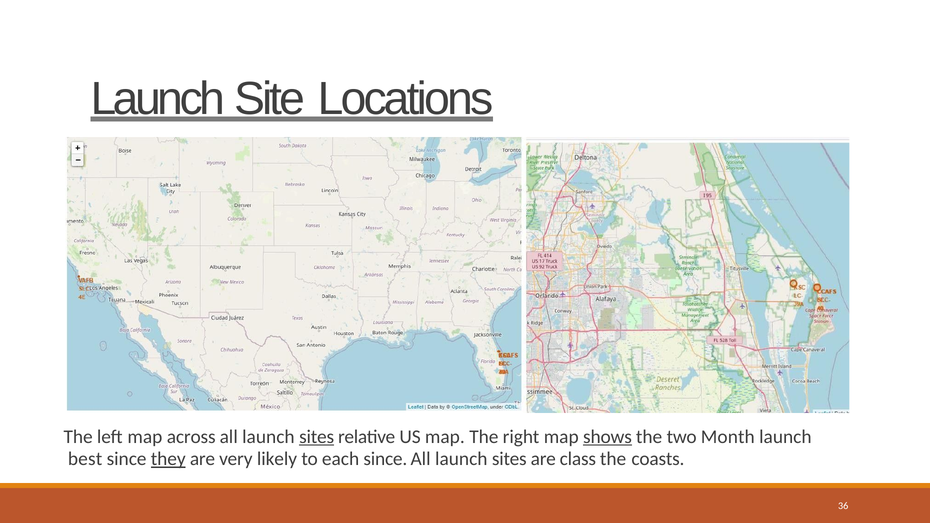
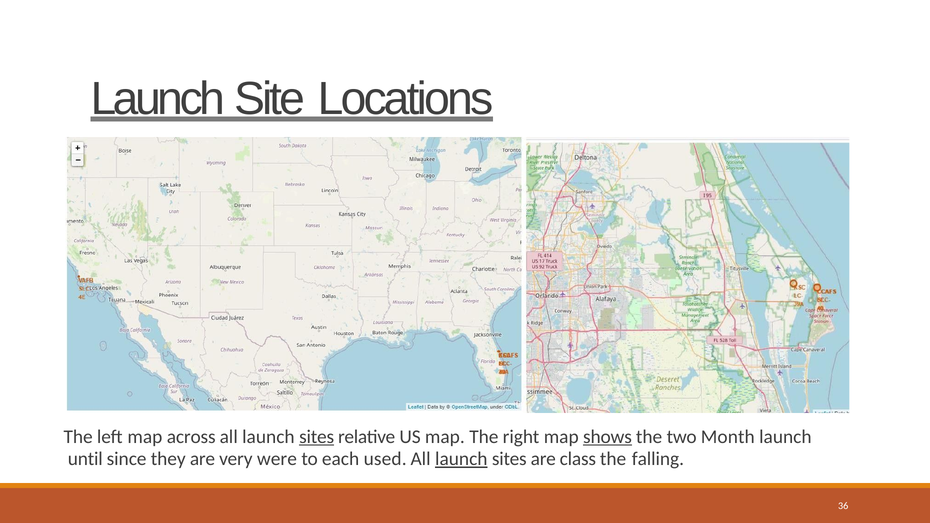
best: best -> until (85, 459)
they underline: present -> none (168, 459)
likely: likely -> were (277, 459)
each since: since -> used (385, 459)
launch underline: none -> present (461, 459)
coasts: coasts -> falling (658, 459)
